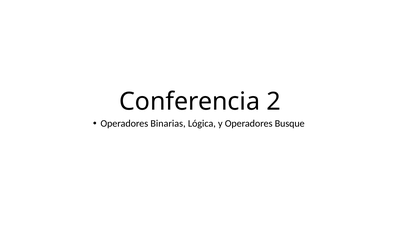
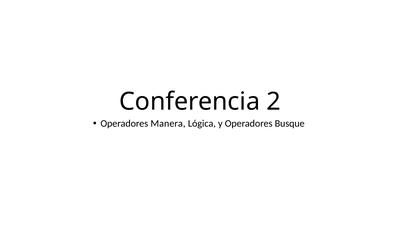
Binarias: Binarias -> Manera (168, 124)
